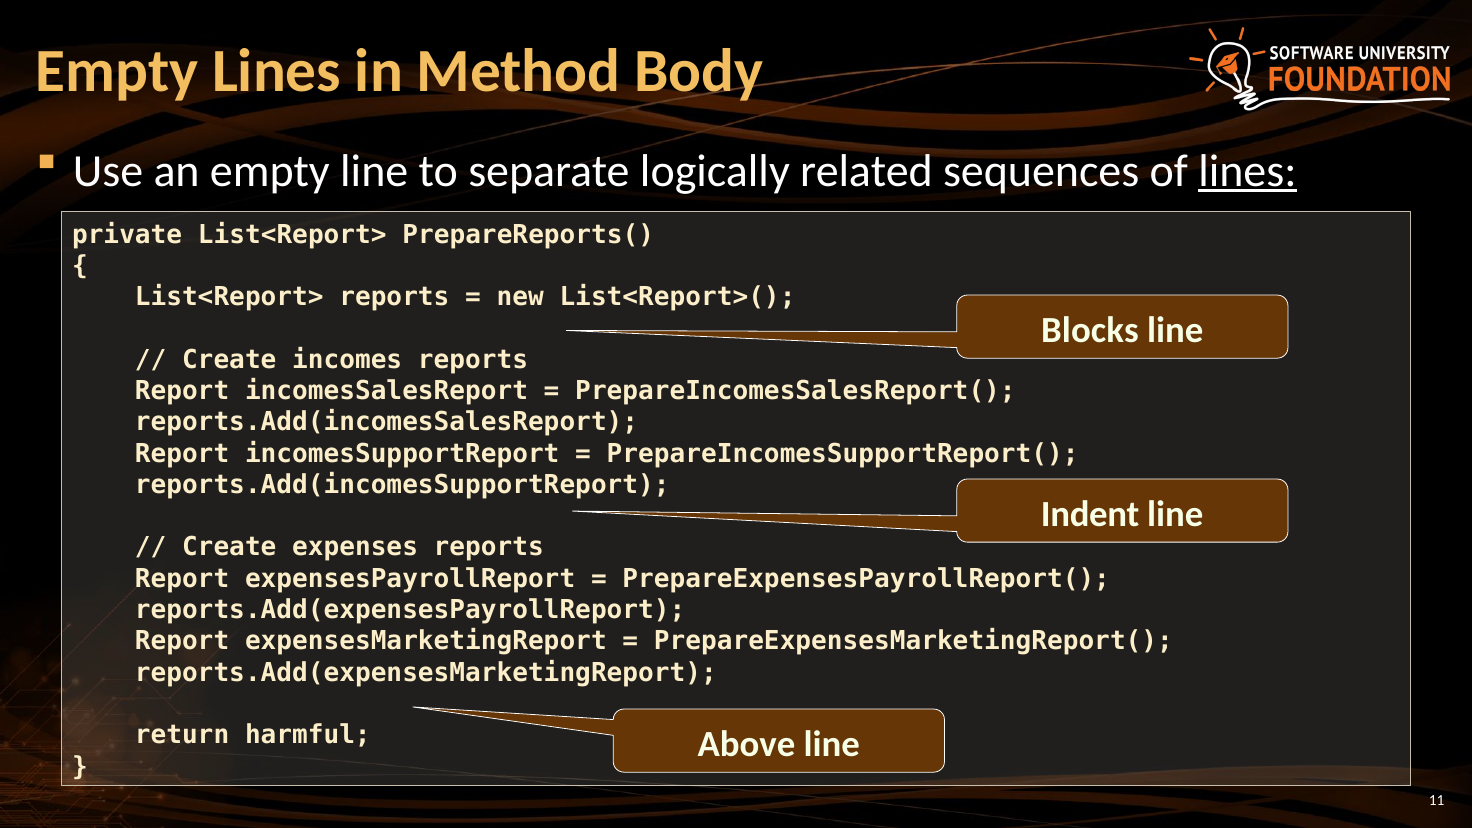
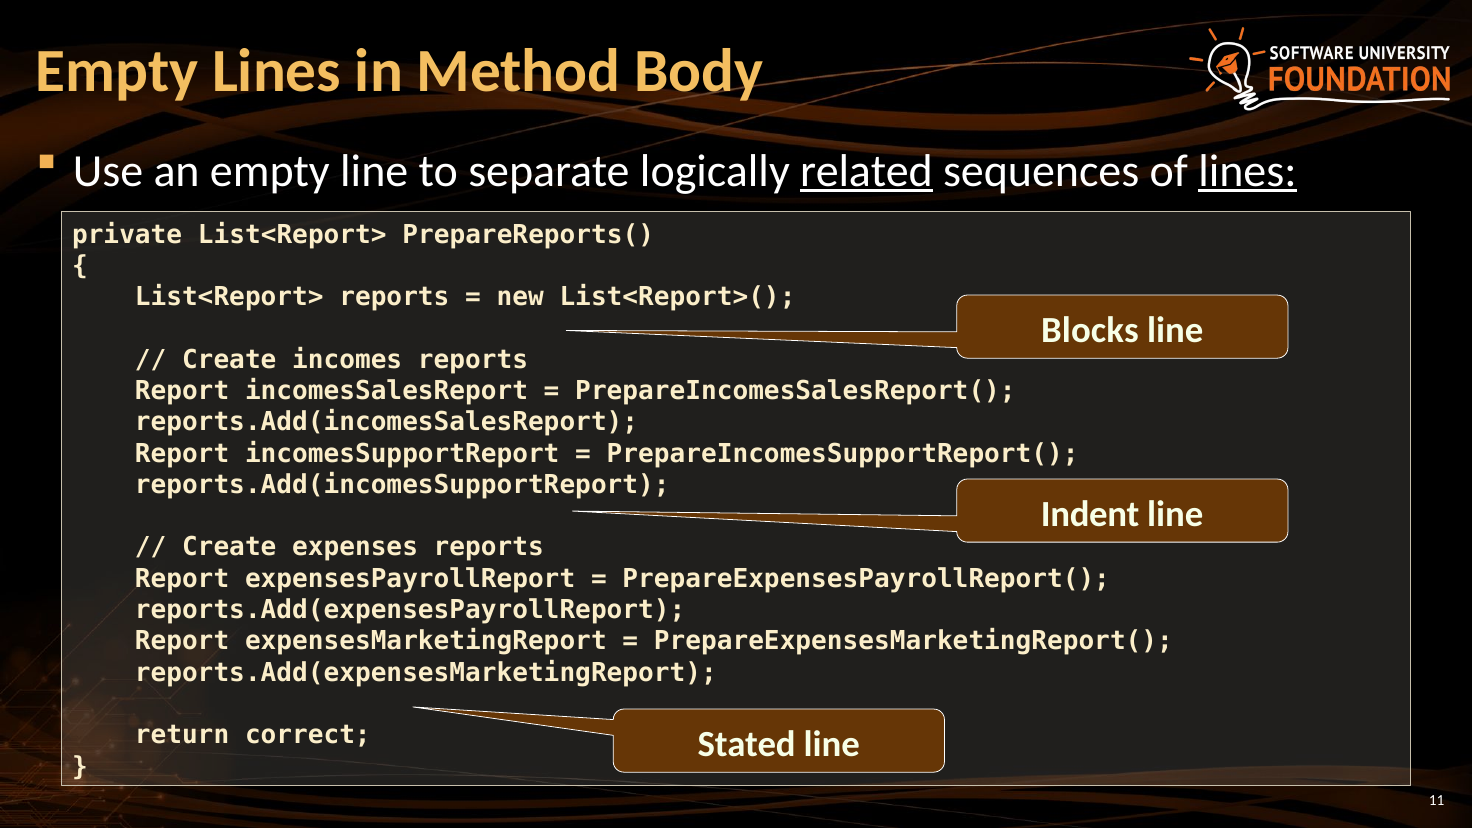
related underline: none -> present (866, 171)
harmful: harmful -> correct (308, 735)
Above: Above -> Stated (747, 744)
